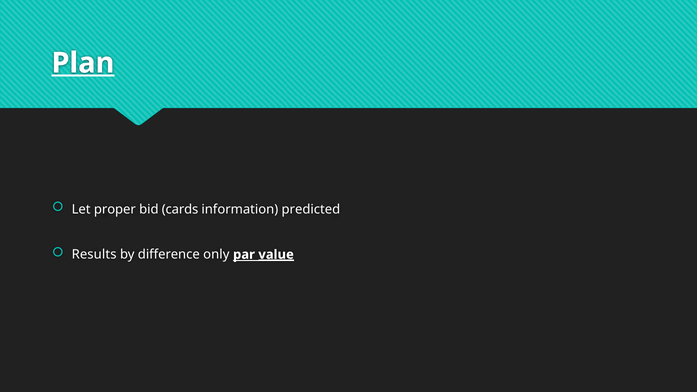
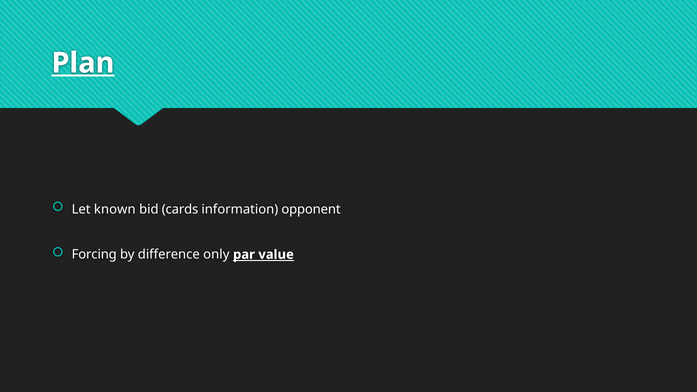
proper: proper -> known (115, 209)
predicted: predicted -> opponent (311, 209)
Results: Results -> Forcing (94, 255)
value underline: present -> none (276, 255)
